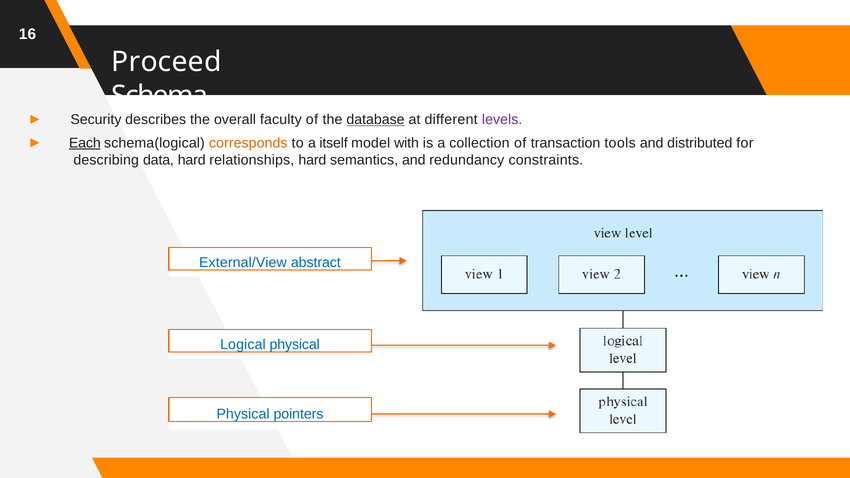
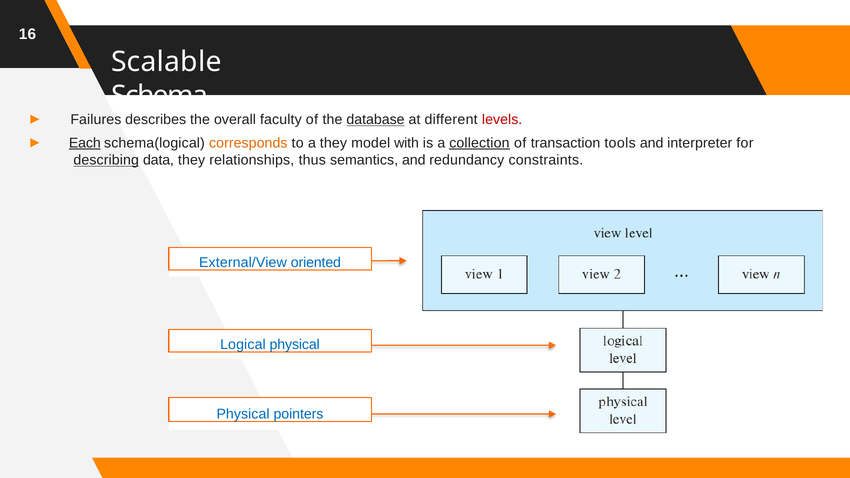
Proceed: Proceed -> Scalable (166, 62)
Security: Security -> Failures (96, 120)
levels colour: purple -> red (502, 120)
a itself: itself -> they (333, 143)
collection underline: none -> present (479, 143)
distributed: distributed -> interpreter (700, 143)
describing underline: none -> present (106, 160)
data hard: hard -> they (192, 160)
relationships hard: hard -> thus (312, 160)
abstract: abstract -> oriented (316, 263)
